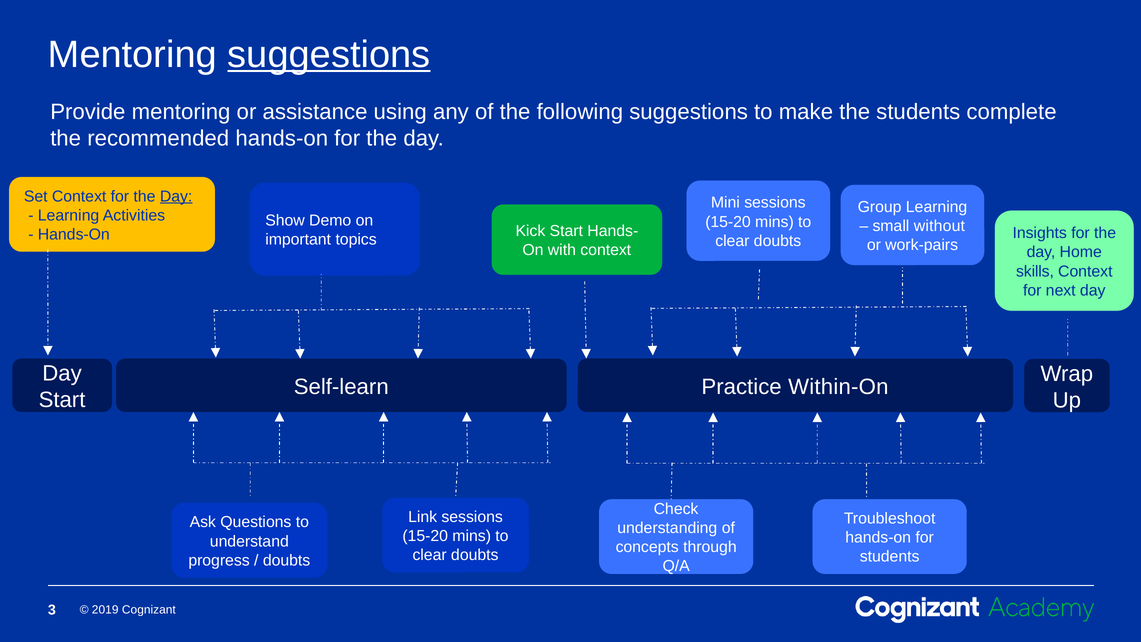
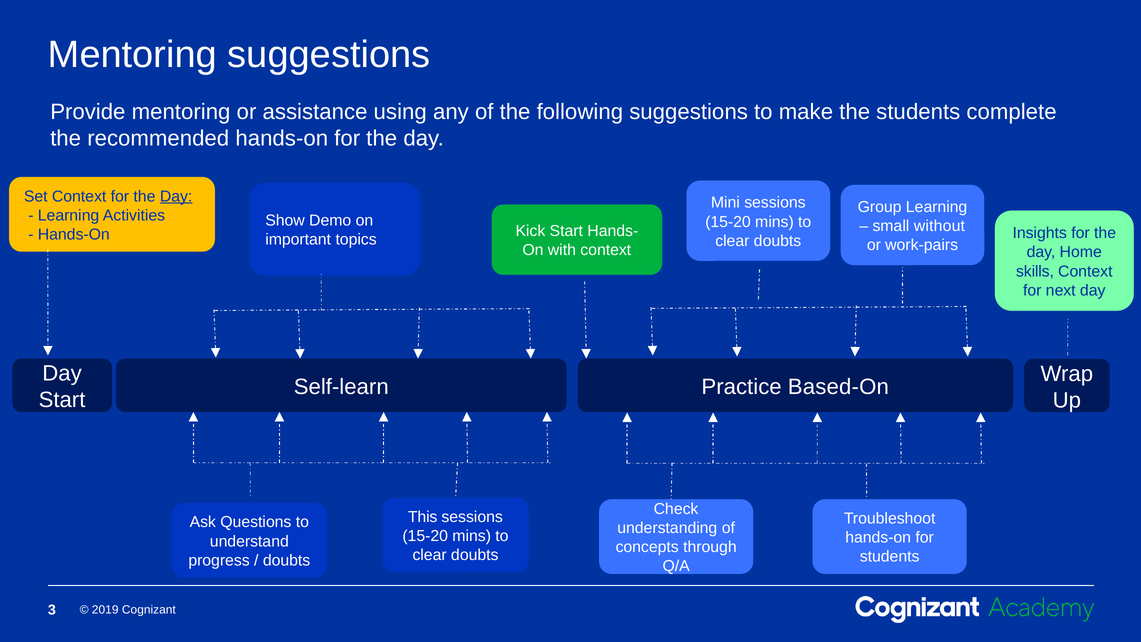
suggestions underline: present -> none (329, 55)
Within-On: Within-On -> Based-On (838, 387)
Link: Link -> This (423, 517)
